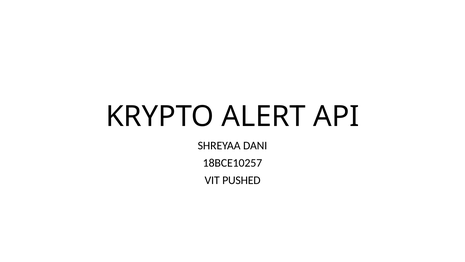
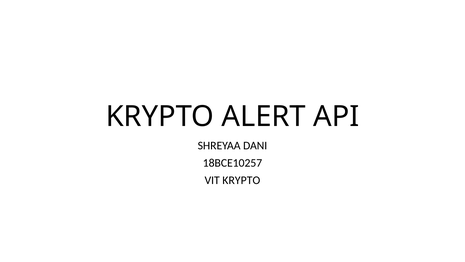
VIT PUSHED: PUSHED -> KRYPTO (241, 180)
